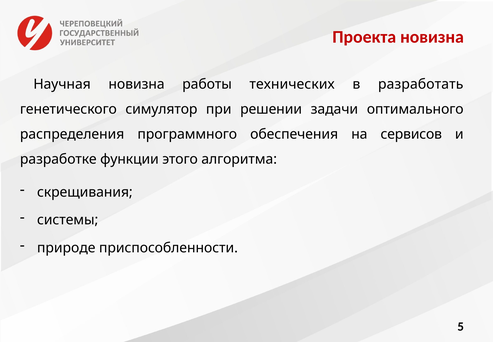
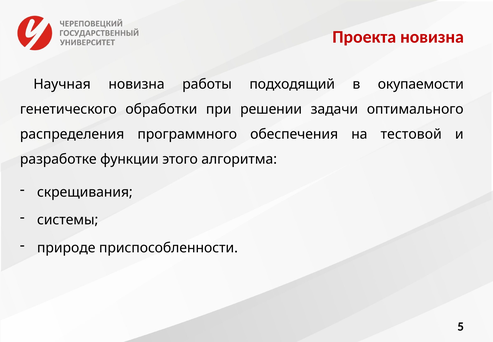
технических: технических -> подходящий (292, 84)
разработать: разработать -> окупаемости (421, 84)
симулятор: симулятор -> обработки (161, 109)
сервисов: сервисов -> тестовой (411, 134)
